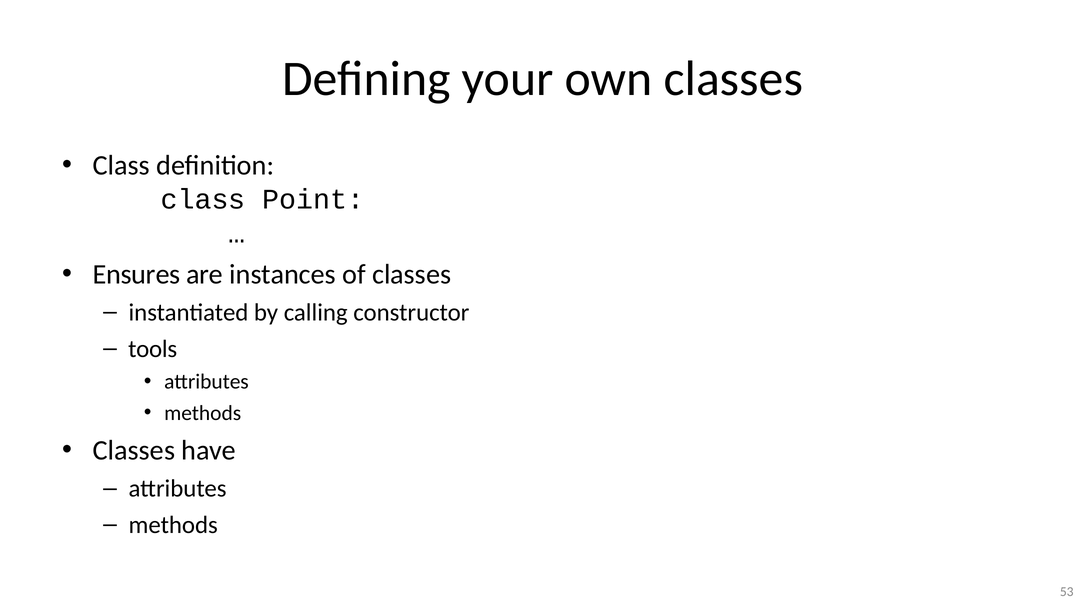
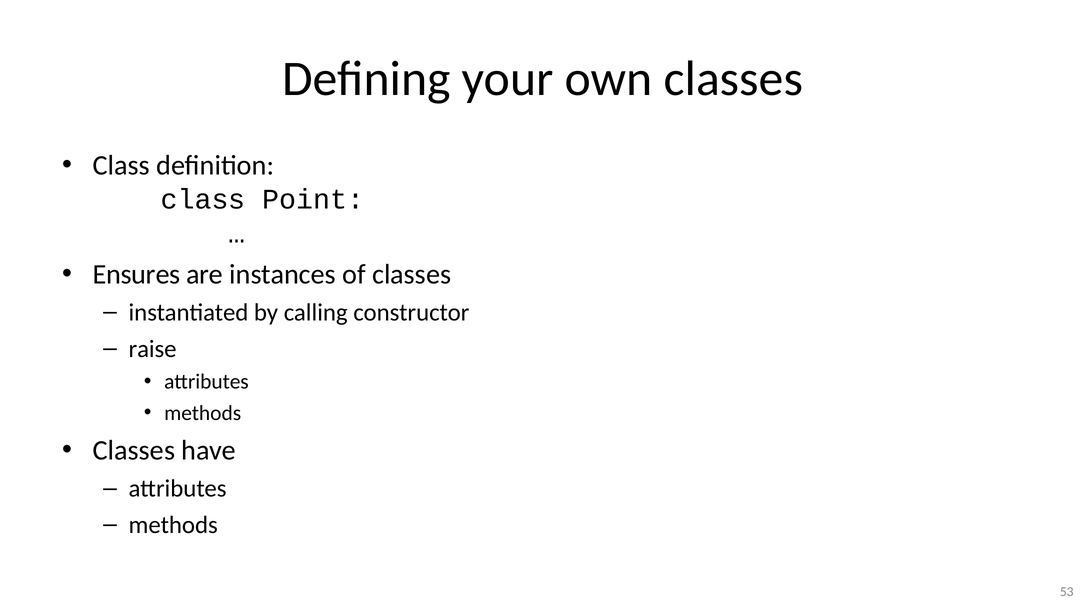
tools: tools -> raise (153, 349)
